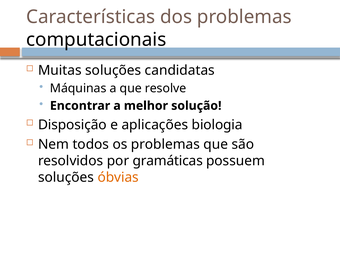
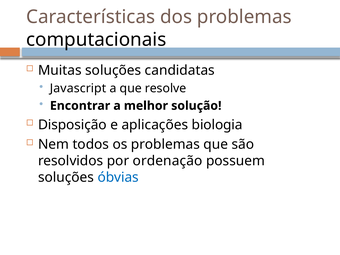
Máquinas: Máquinas -> Javascript (78, 88)
gramáticas: gramáticas -> ordenação (168, 161)
óbvias colour: orange -> blue (118, 177)
